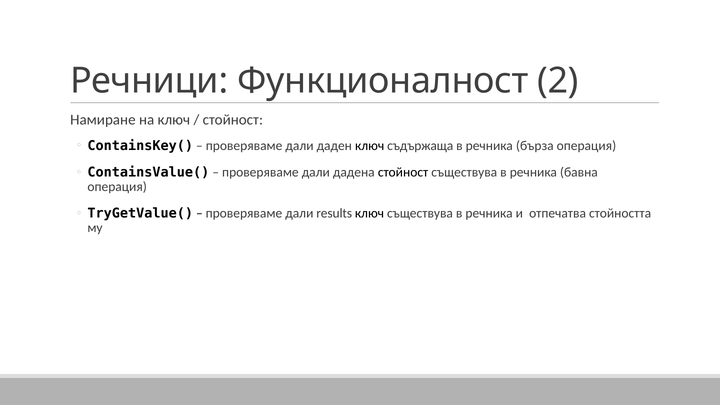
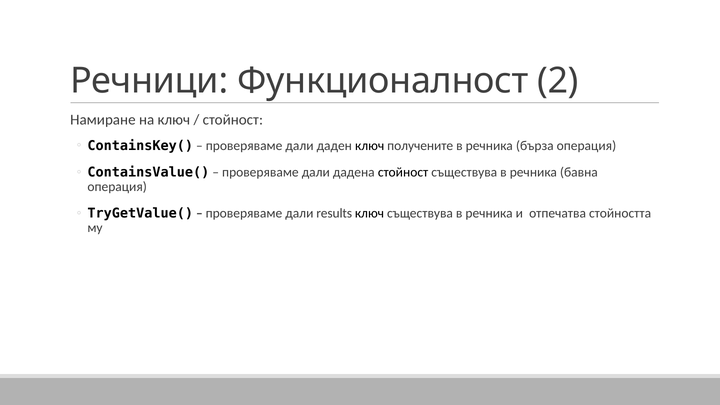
съдържаща: съдържаща -> получените (420, 146)
